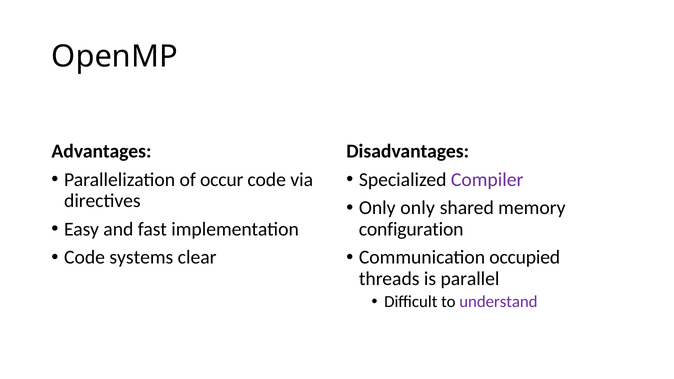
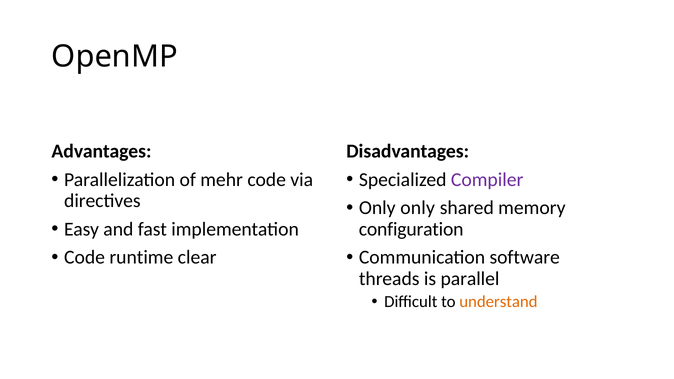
occur: occur -> mehr (222, 180)
systems: systems -> runtime (141, 258)
occupied: occupied -> software (525, 258)
understand colour: purple -> orange (498, 302)
